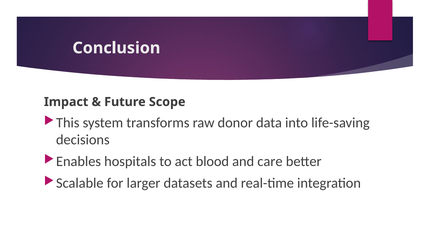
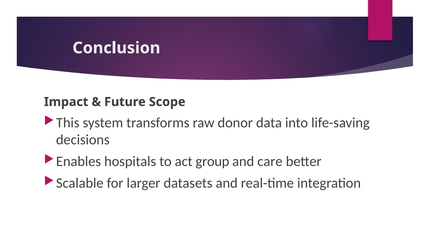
blood: blood -> group (212, 161)
